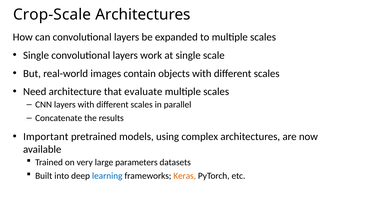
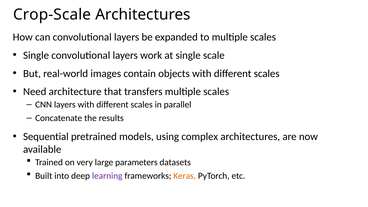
evaluate: evaluate -> transfers (143, 92)
Important: Important -> Sequential (46, 137)
learning colour: blue -> purple (107, 176)
